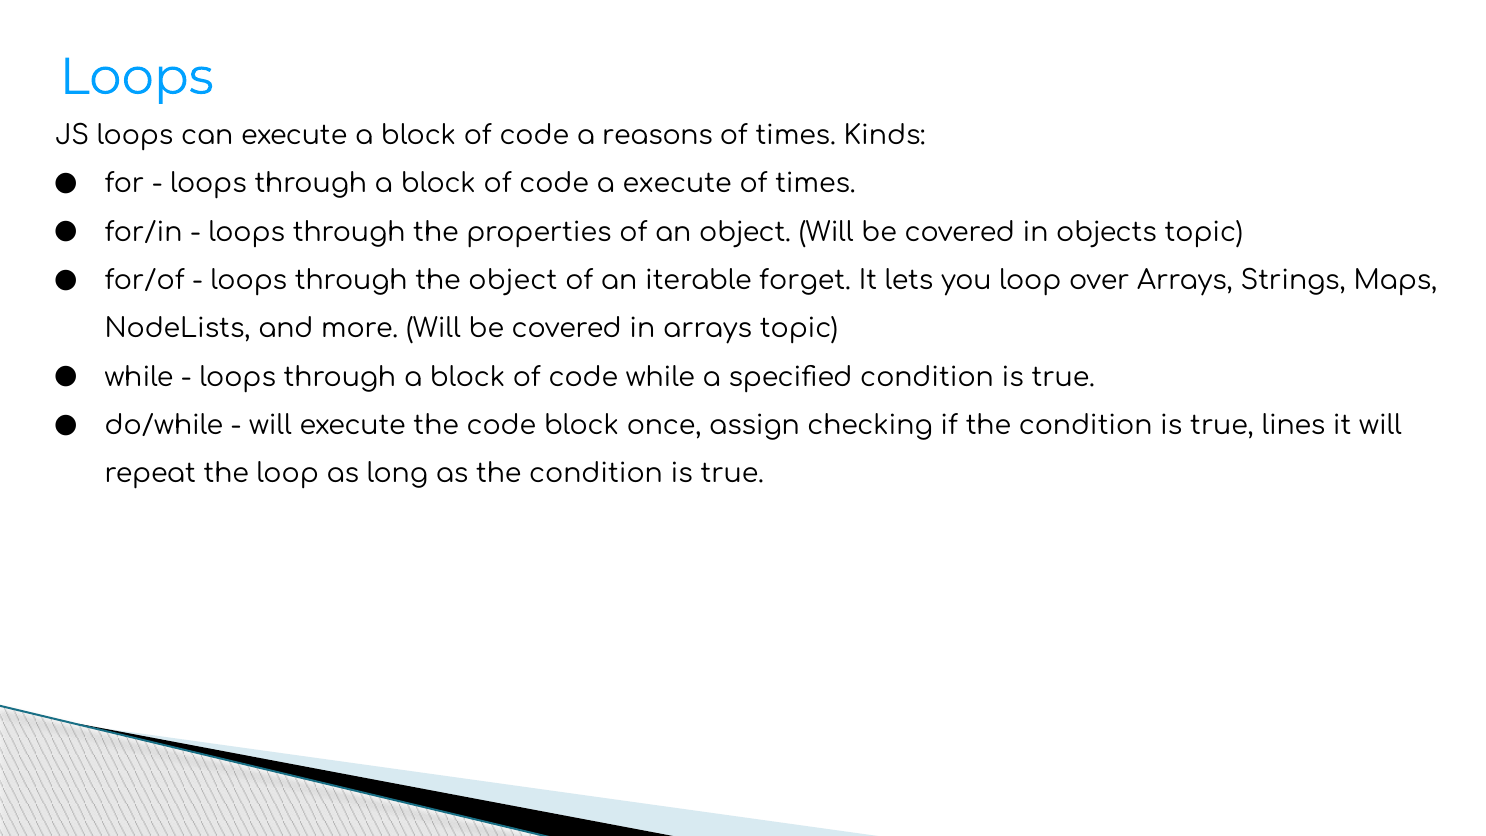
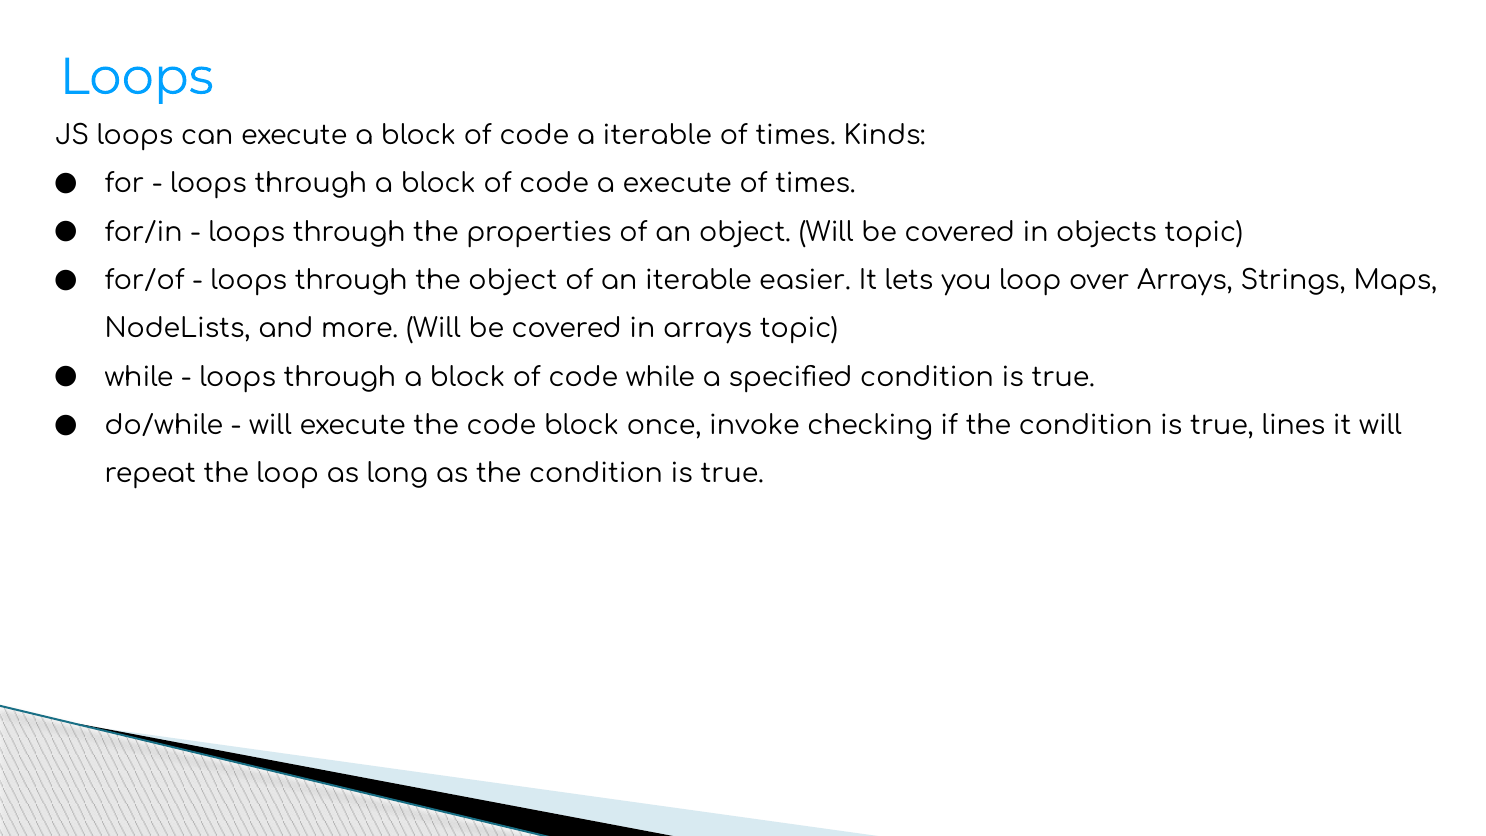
a reasons: reasons -> iterable (657, 136)
forget: forget -> easier (805, 281)
assign: assign -> invoke (754, 426)
